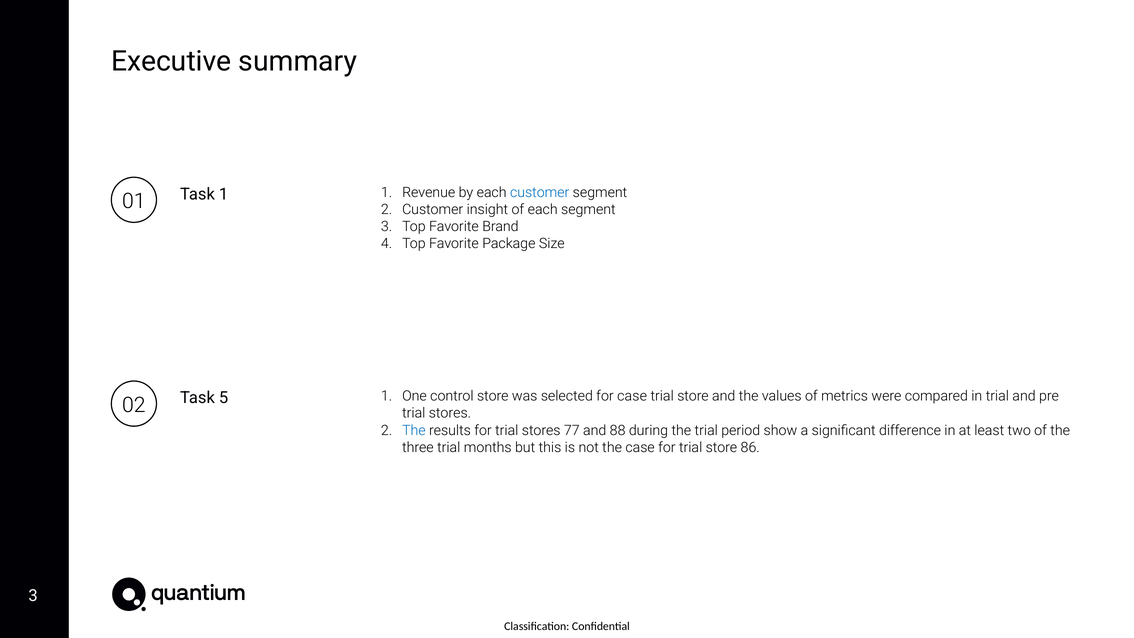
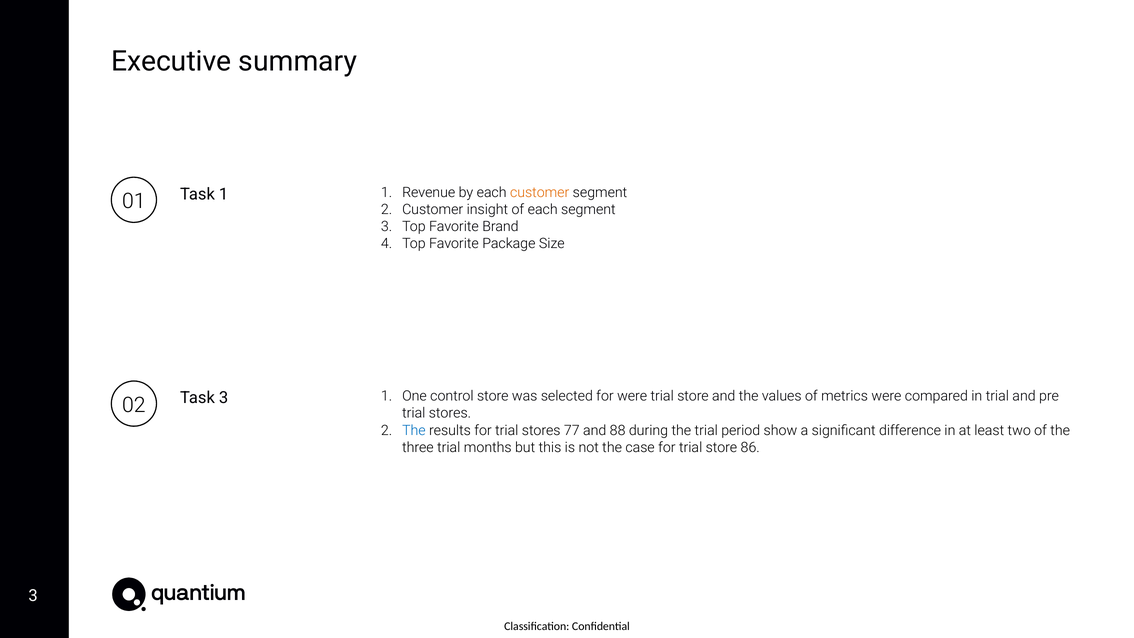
customer colour: blue -> orange (540, 192)
for case: case -> were (632, 396)
Task 5: 5 -> 3 (224, 398)
